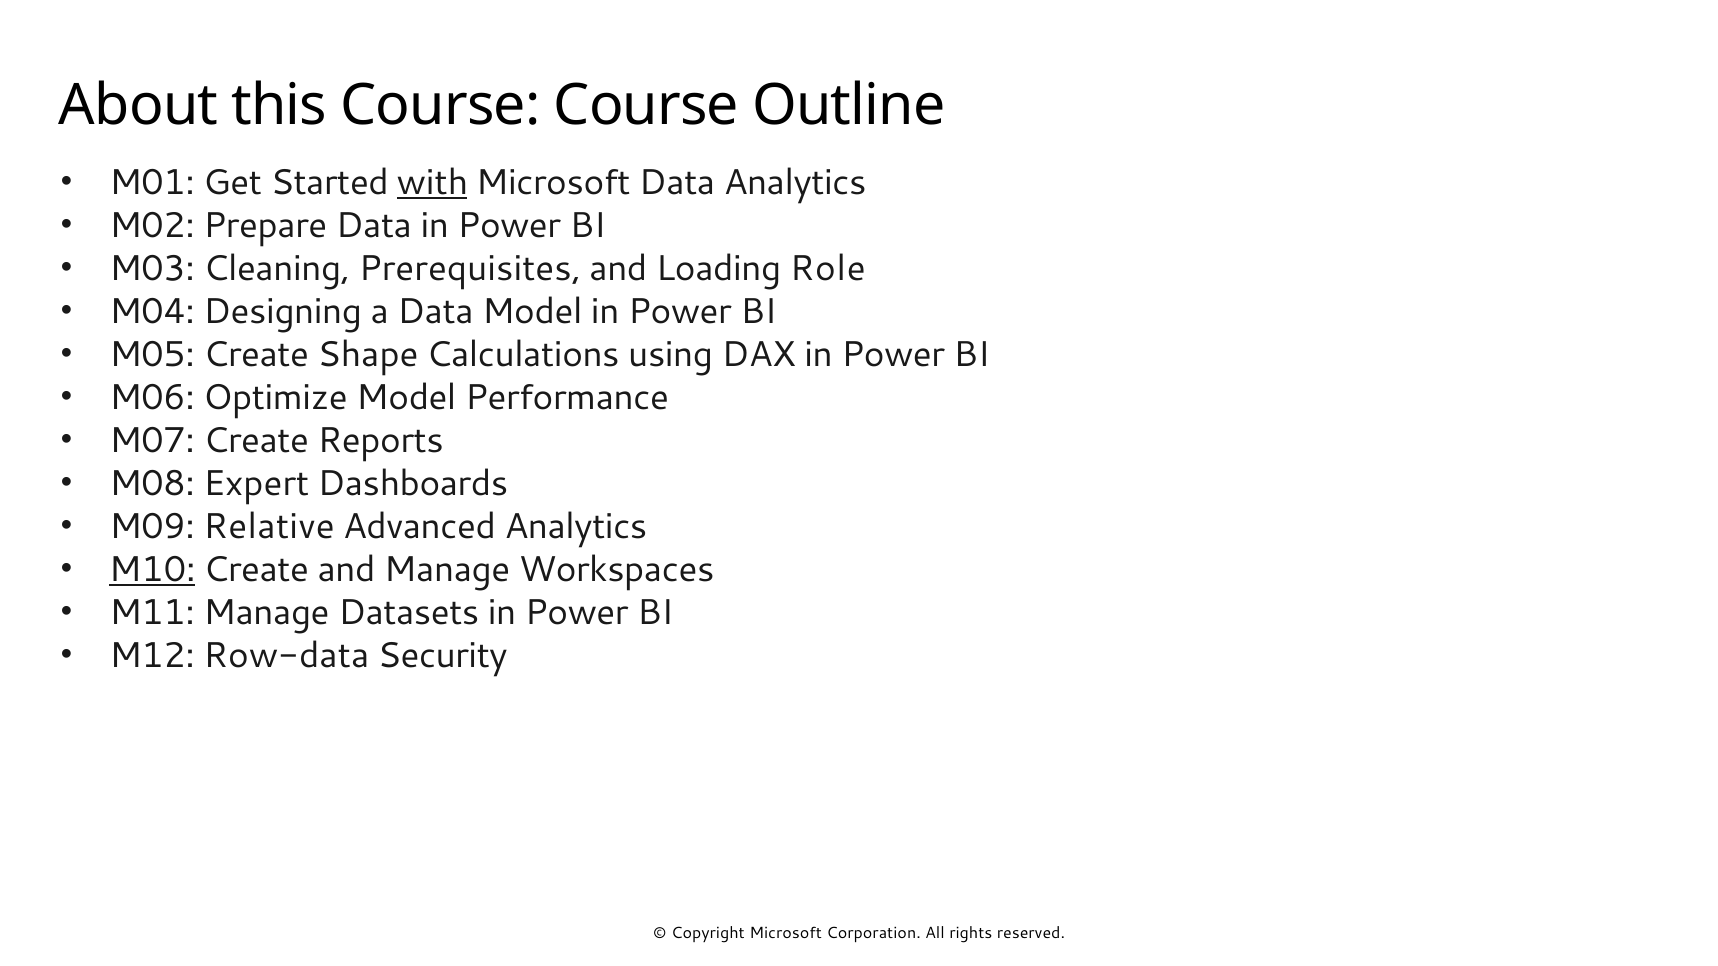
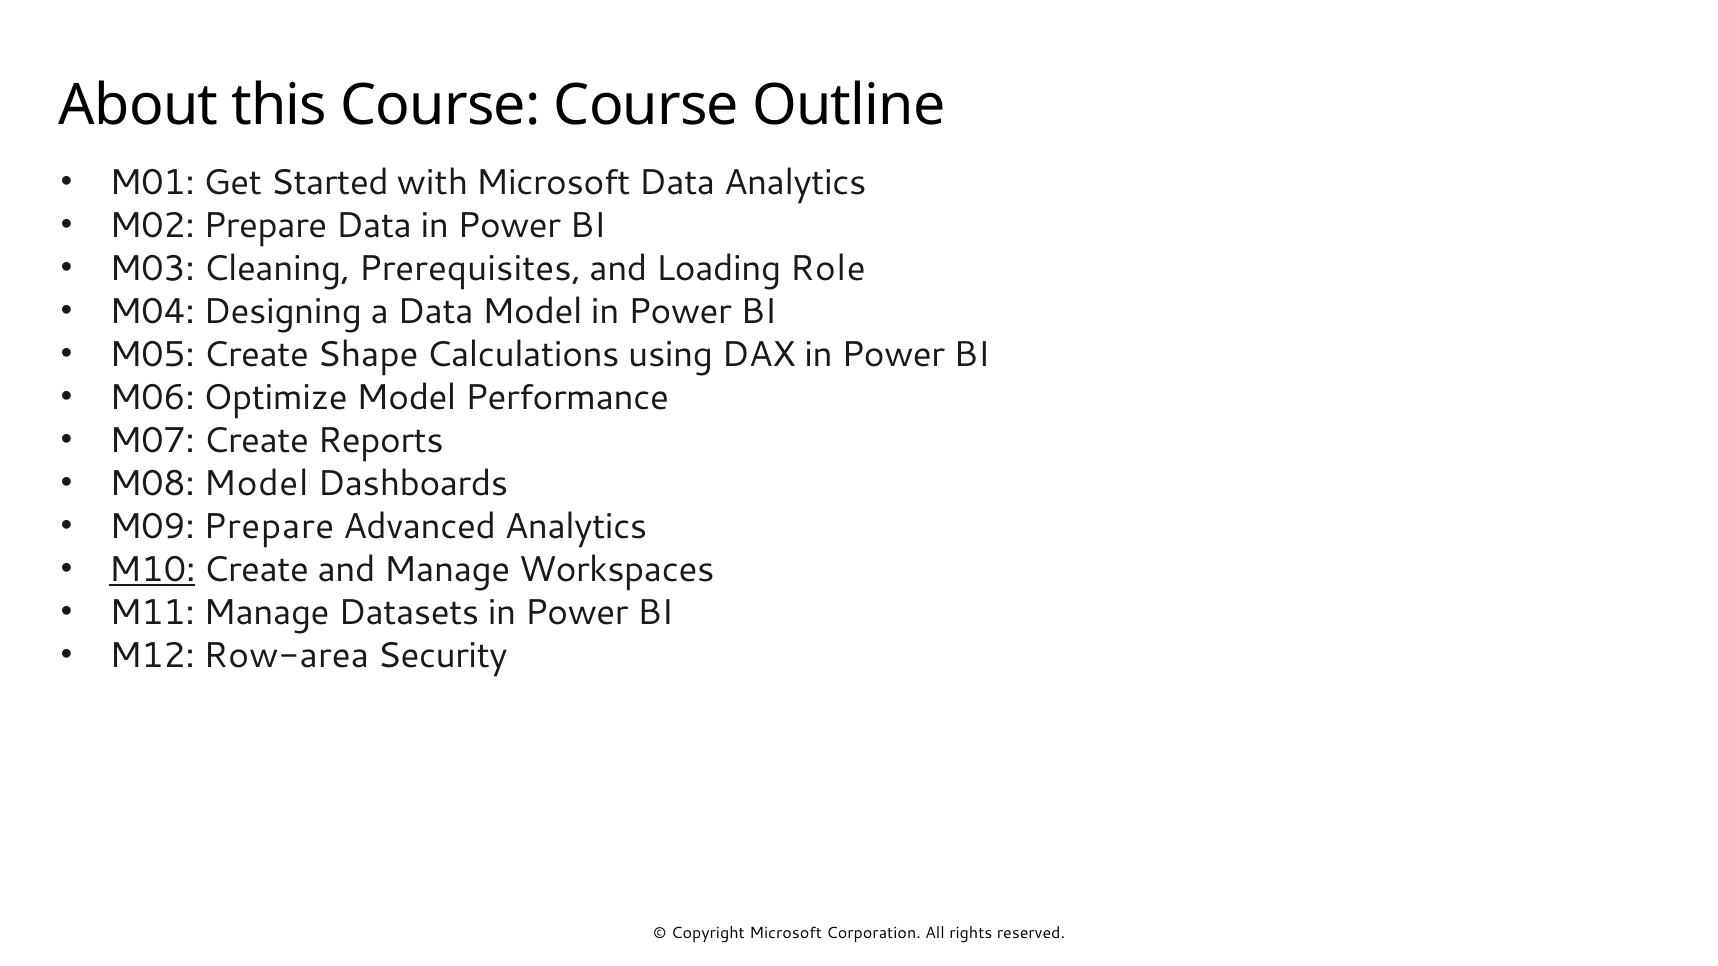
with underline: present -> none (432, 183)
M08 Expert: Expert -> Model (256, 484)
M09 Relative: Relative -> Prepare (269, 527)
Row-data: Row-data -> Row-area (286, 656)
